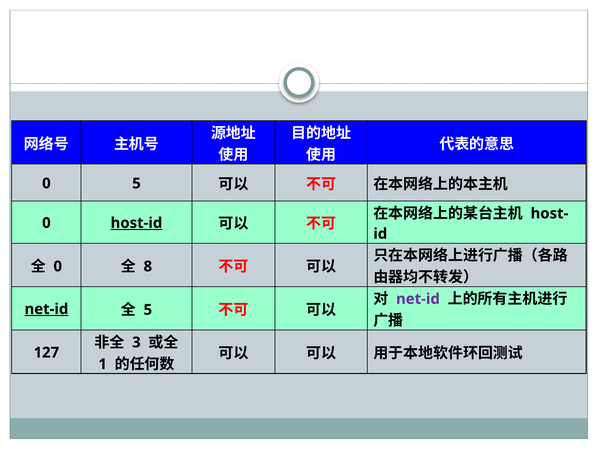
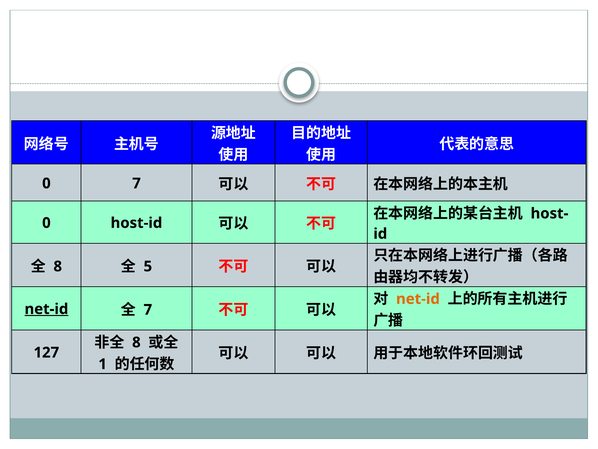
0 5: 5 -> 7 (136, 183)
host-id underline: present -> none (136, 223)
0: 0 -> 8 (58, 266)
8: 8 -> 5 (148, 266)
net-id colour: purple -> orange (418, 299)
5: 5 -> 7 (148, 309)
3: 3 -> 8 (136, 342)
